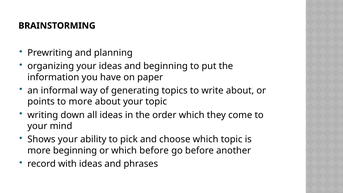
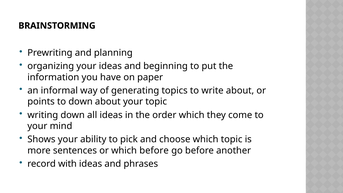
to more: more -> down (81, 102)
more beginning: beginning -> sentences (75, 150)
